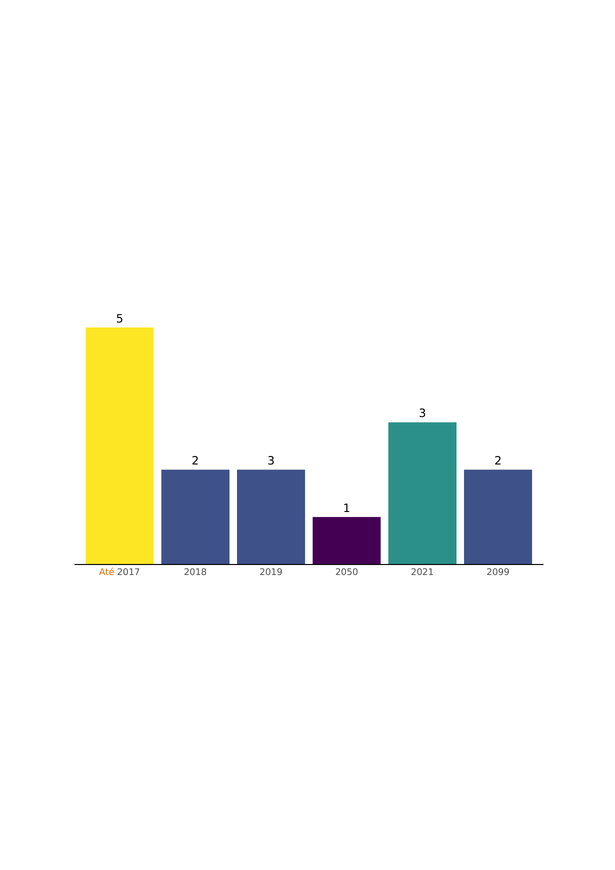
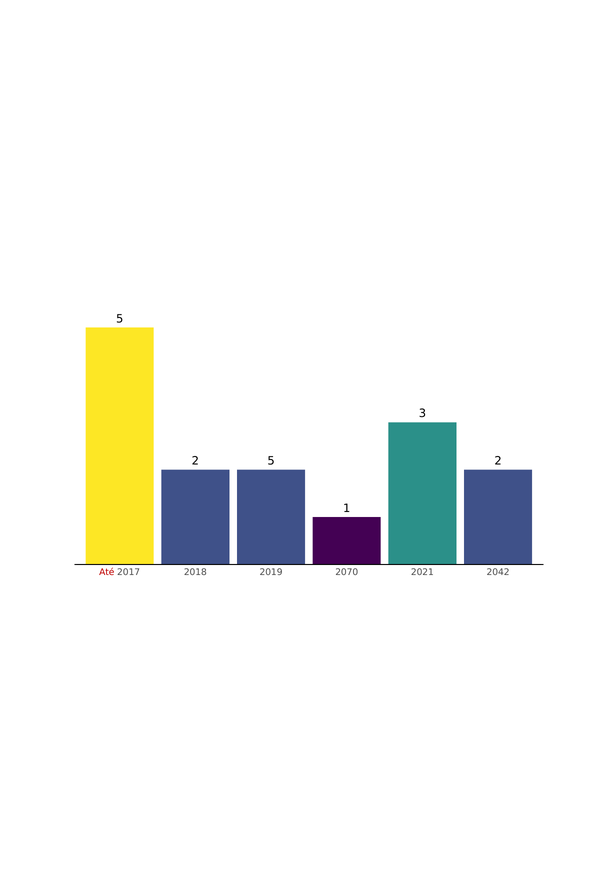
2 3: 3 -> 5 (271, 461)
Até colour: orange -> red (107, 572)
2050: 2050 -> 2070 (347, 572)
2099: 2099 -> 2042 (498, 572)
